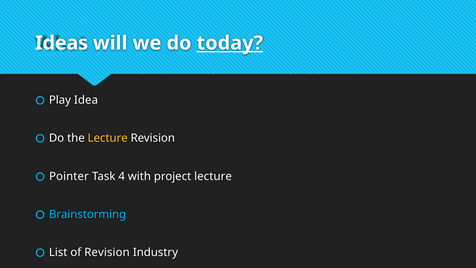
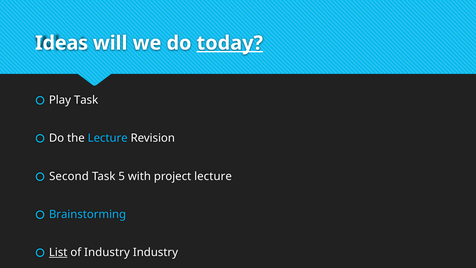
Play Idea: Idea -> Task (86, 100)
Lecture colour: yellow -> light blue (108, 138)
Pointer: Pointer -> Second (69, 176)
4: 4 -> 5 (122, 176)
List underline: none -> present (58, 252)
of Revision: Revision -> Industry (107, 252)
